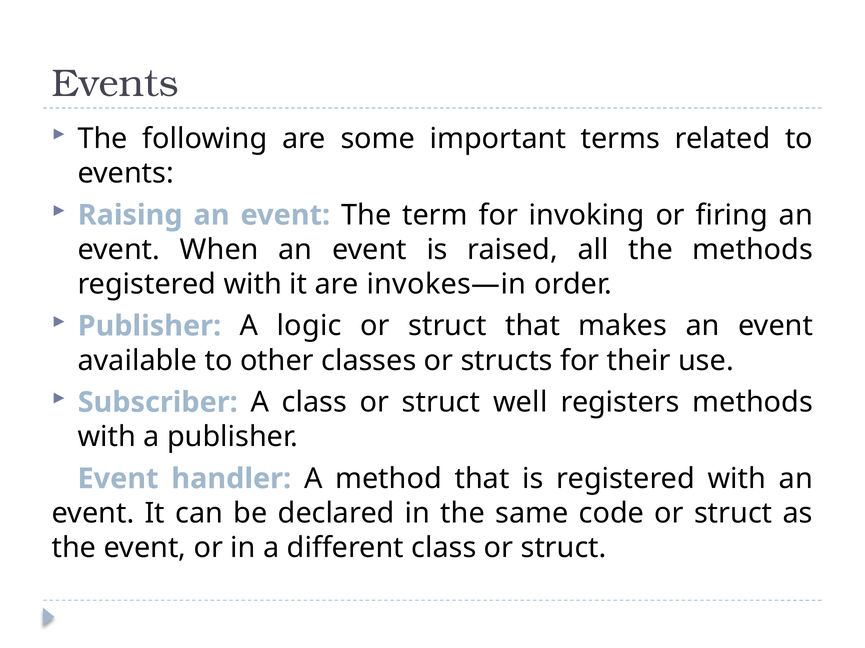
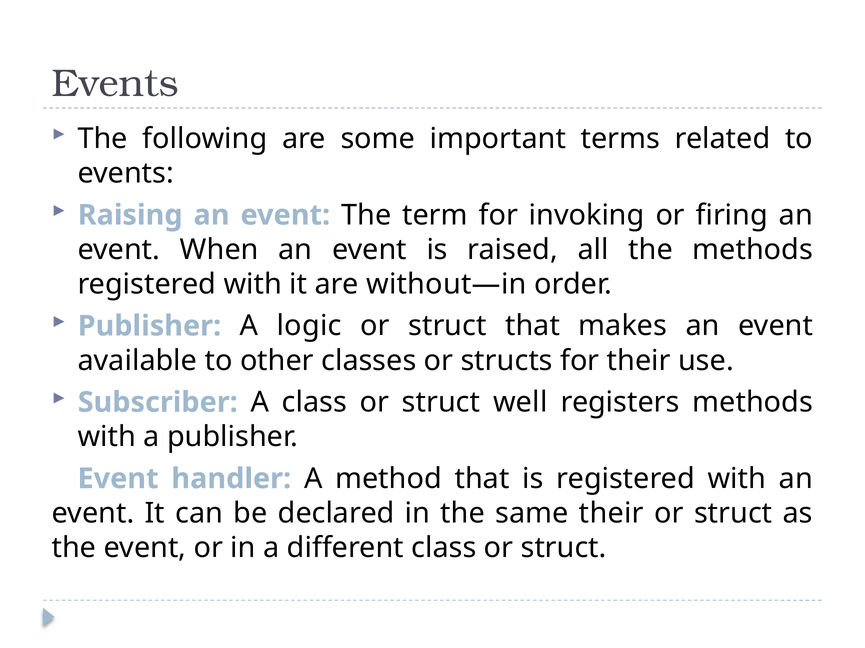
invokes—in: invokes—in -> without—in (446, 285)
same code: code -> their (611, 514)
